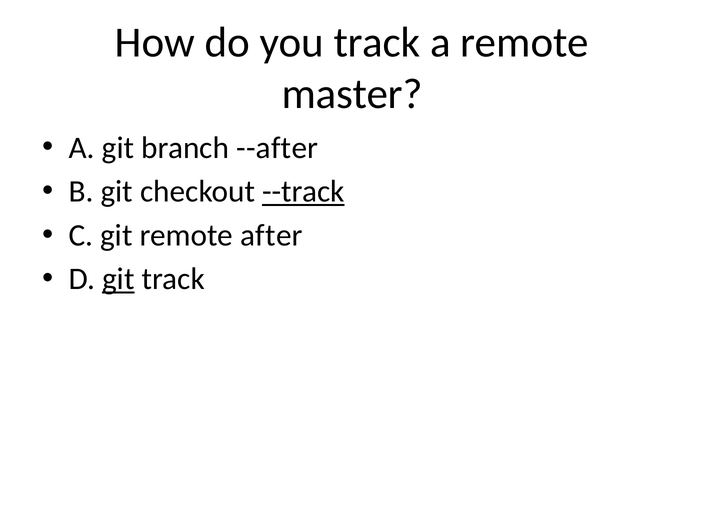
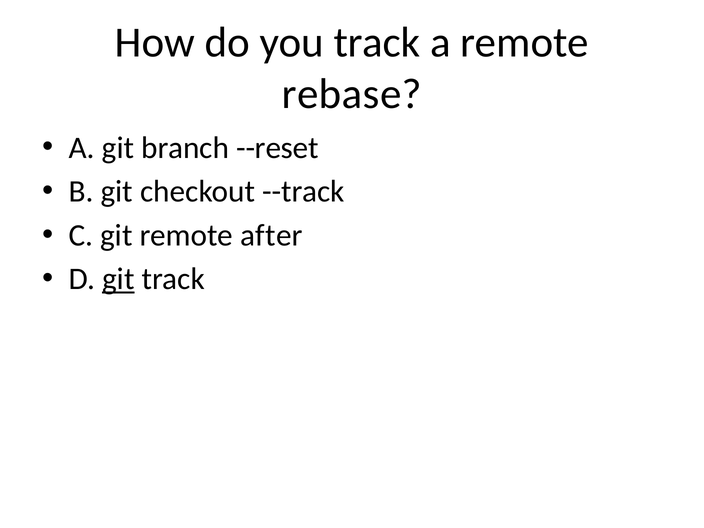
master: master -> rebase (352, 94)
--after: --after -> --reset (277, 148)
--track underline: present -> none (303, 192)
